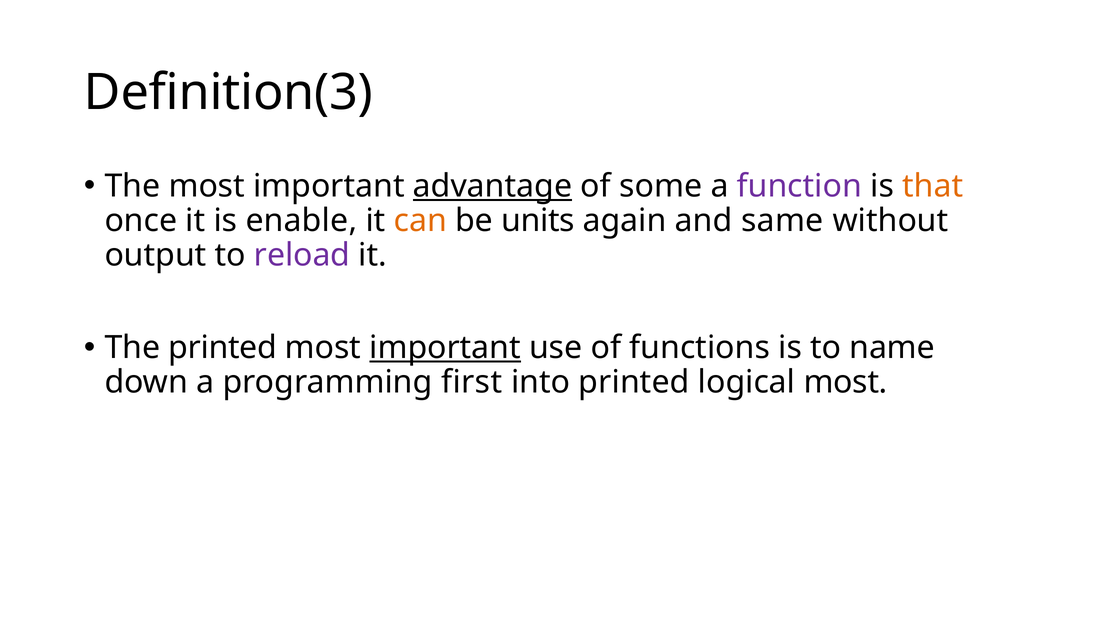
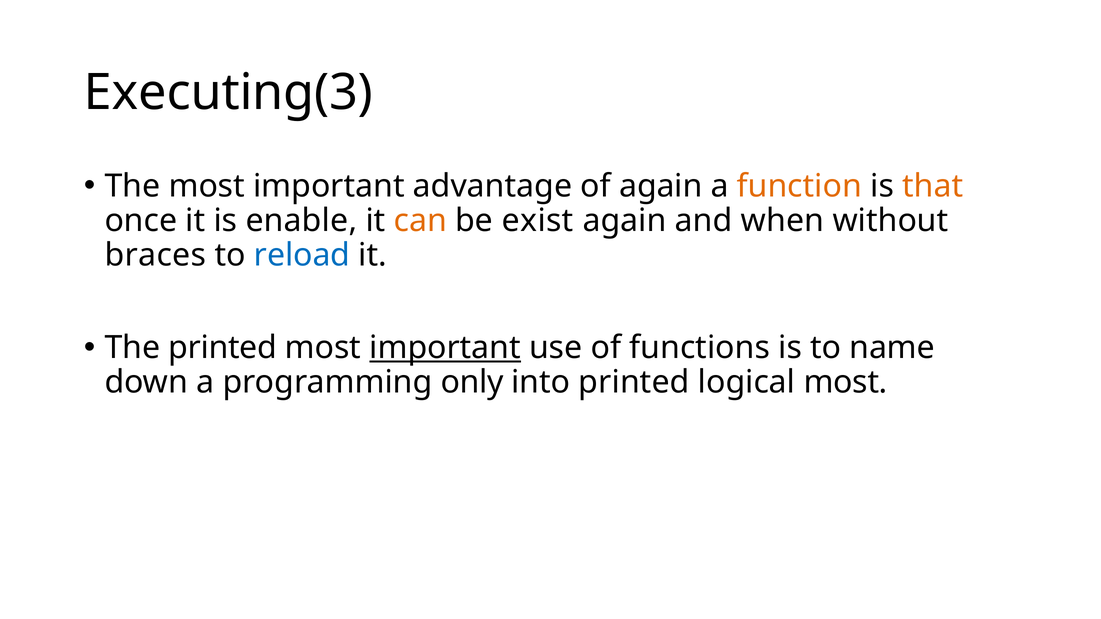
Definition(3: Definition(3 -> Executing(3 (228, 92)
advantage underline: present -> none (493, 186)
of some: some -> again (661, 186)
function colour: purple -> orange (799, 186)
units: units -> exist (538, 221)
same: same -> when (782, 221)
output: output -> braces (155, 256)
reload colour: purple -> blue (302, 256)
first: first -> only (472, 383)
